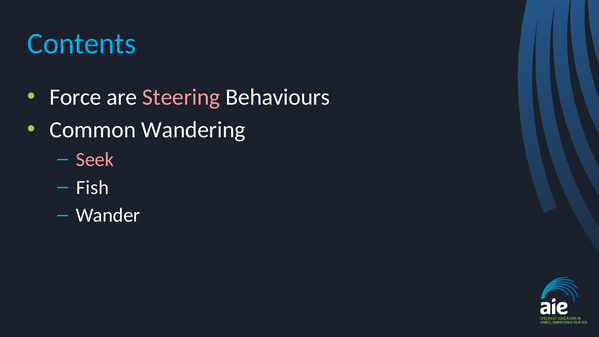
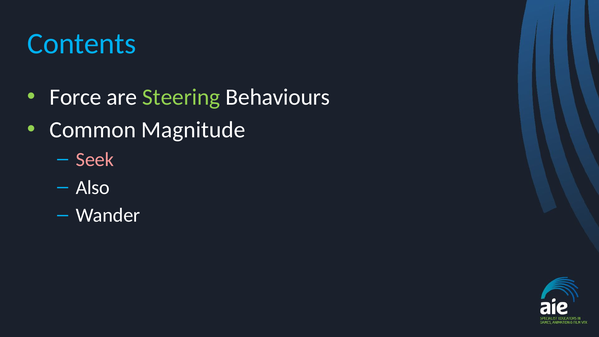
Steering colour: pink -> light green (181, 97)
Wandering: Wandering -> Magnitude (193, 130)
Fish: Fish -> Also (93, 187)
